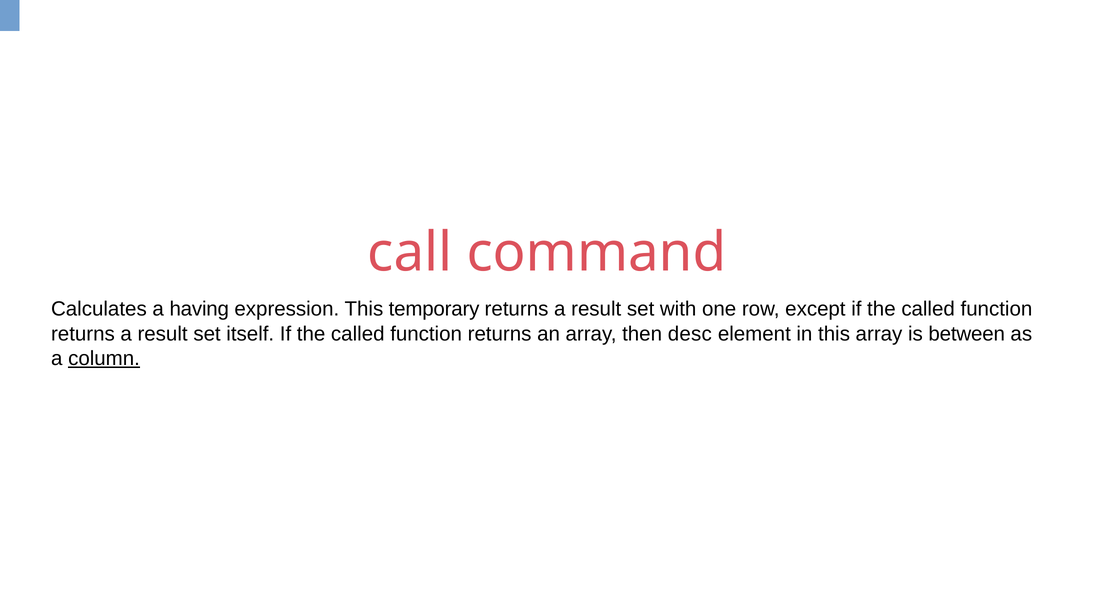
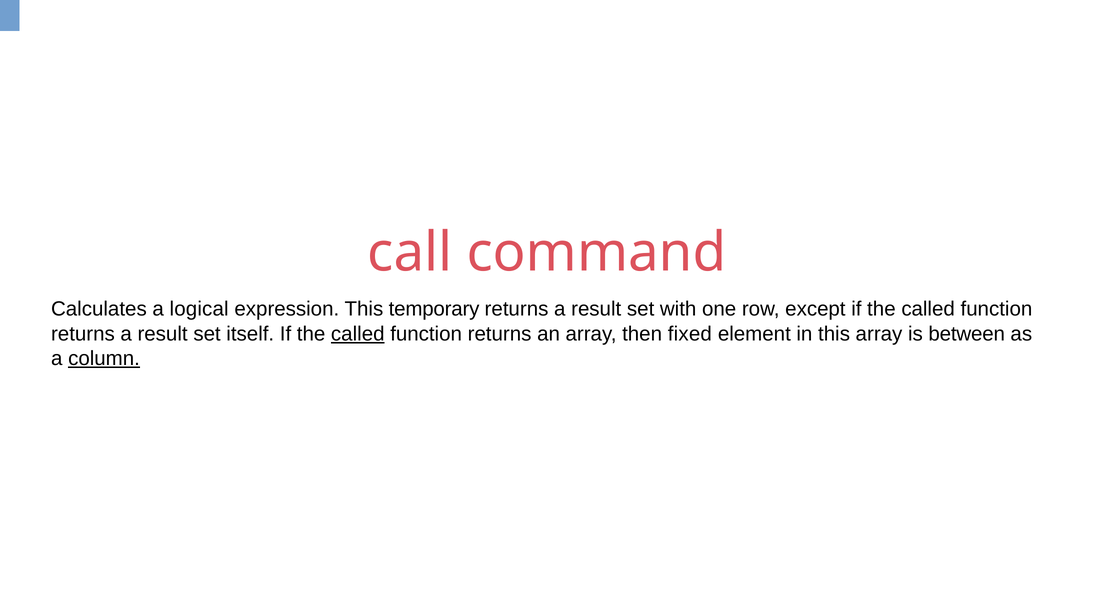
having: having -> logical (199, 309)
called underline: none -> present (358, 333)
desc: desc -> fixed (690, 333)
